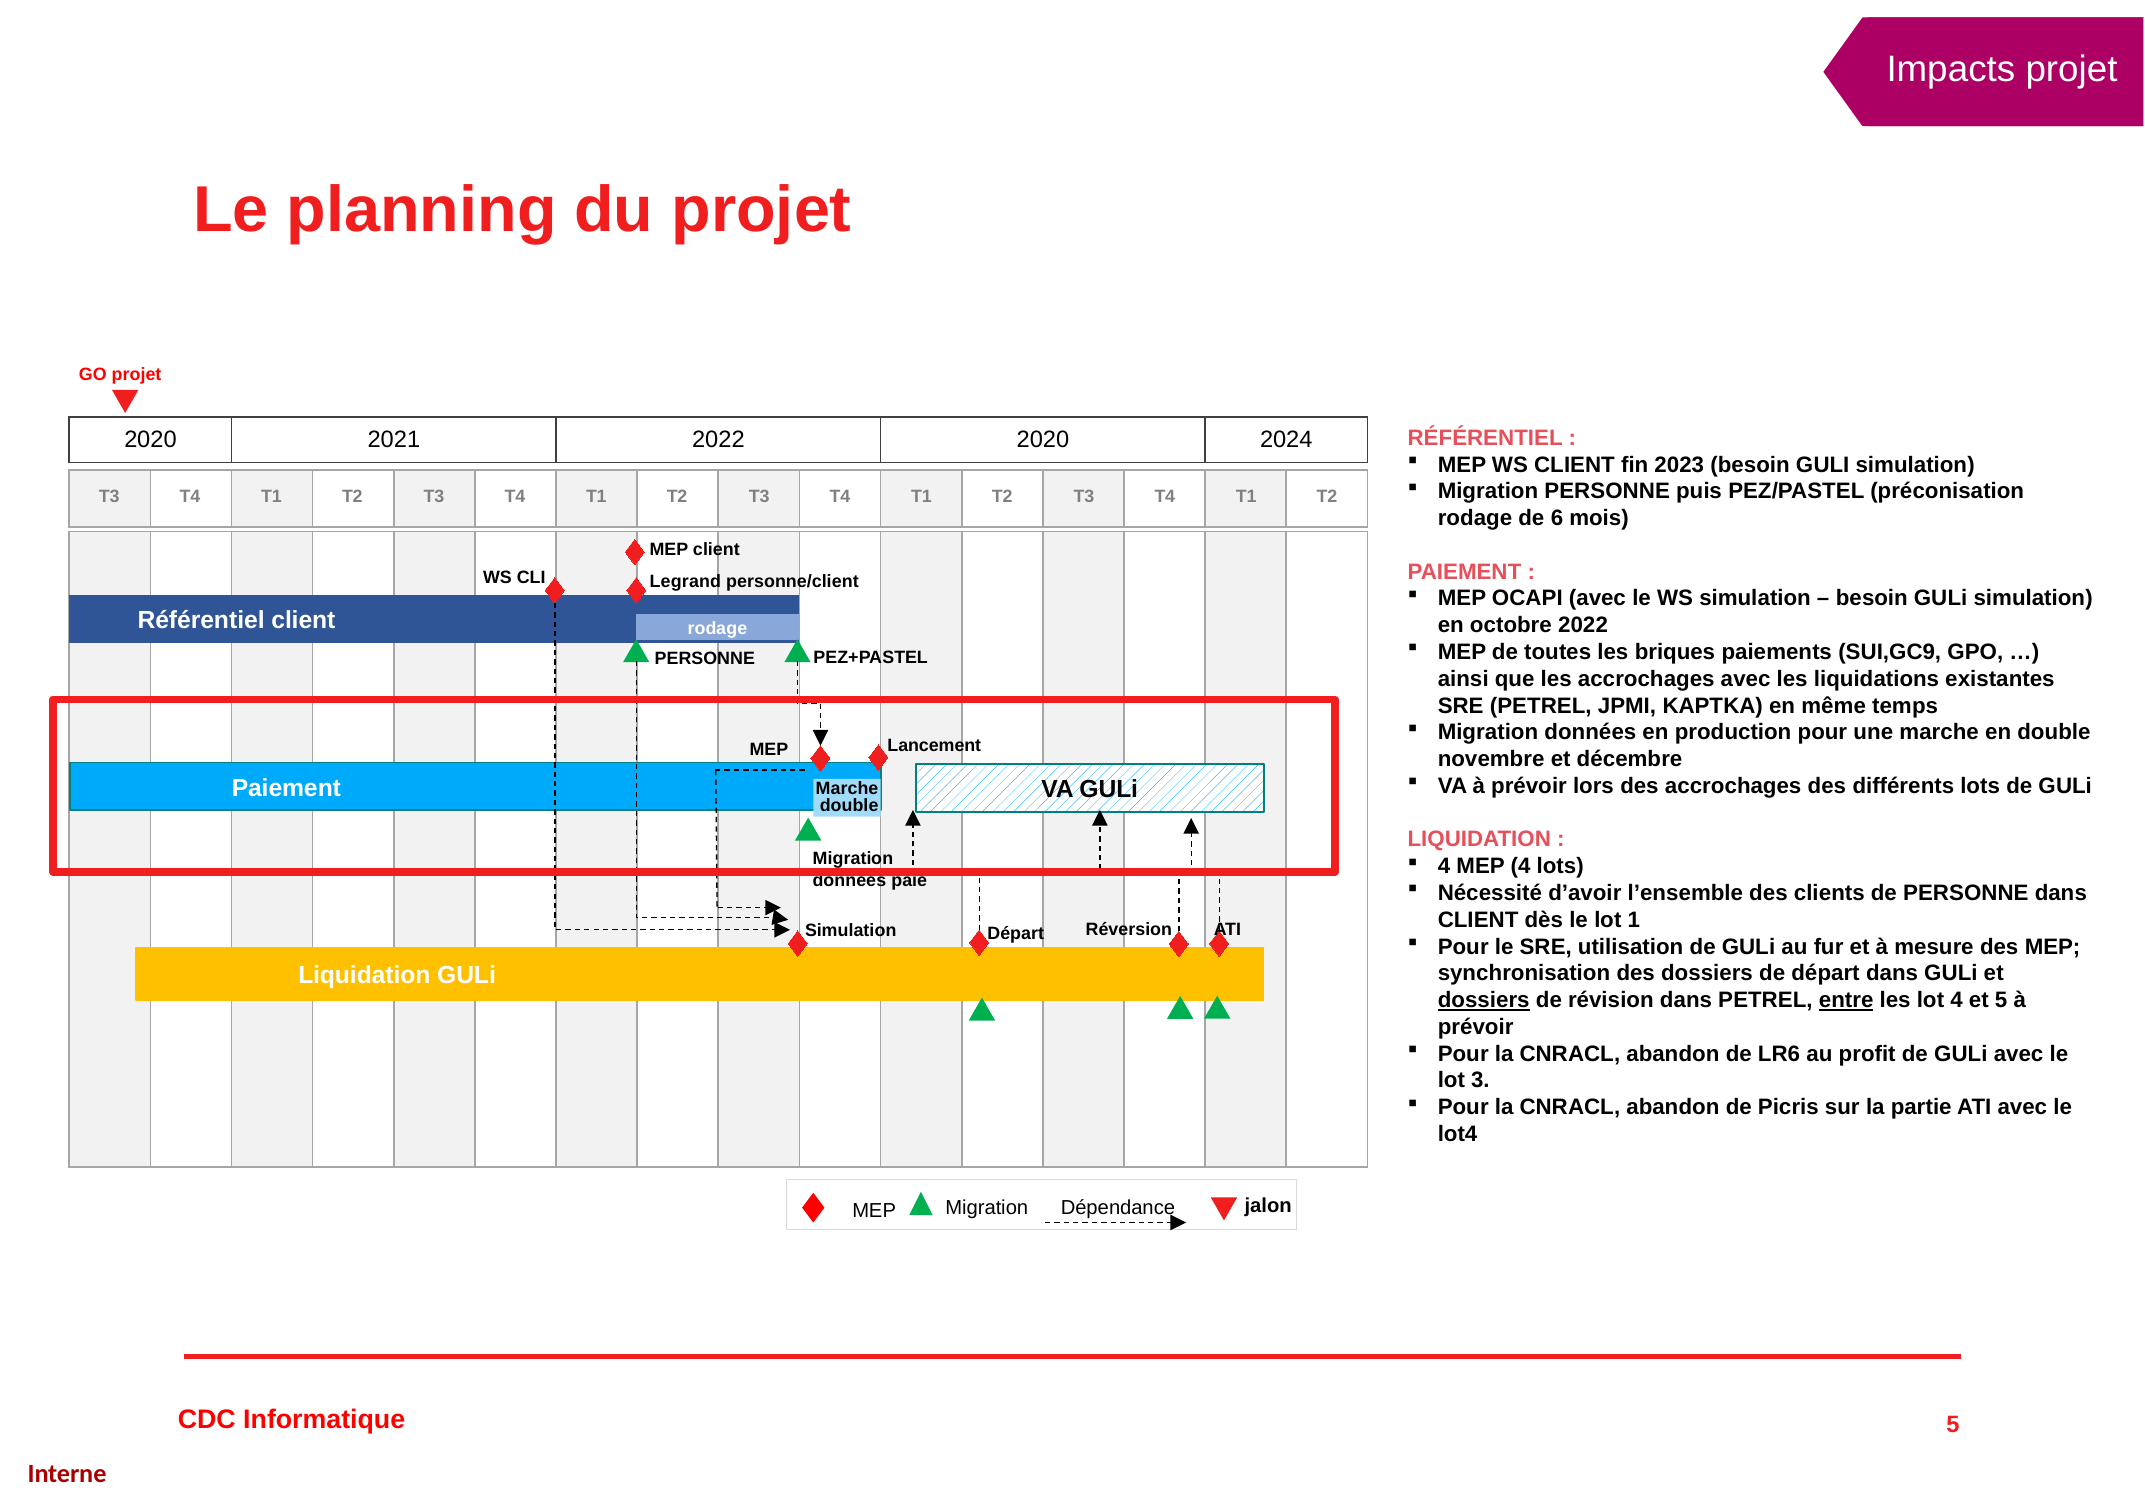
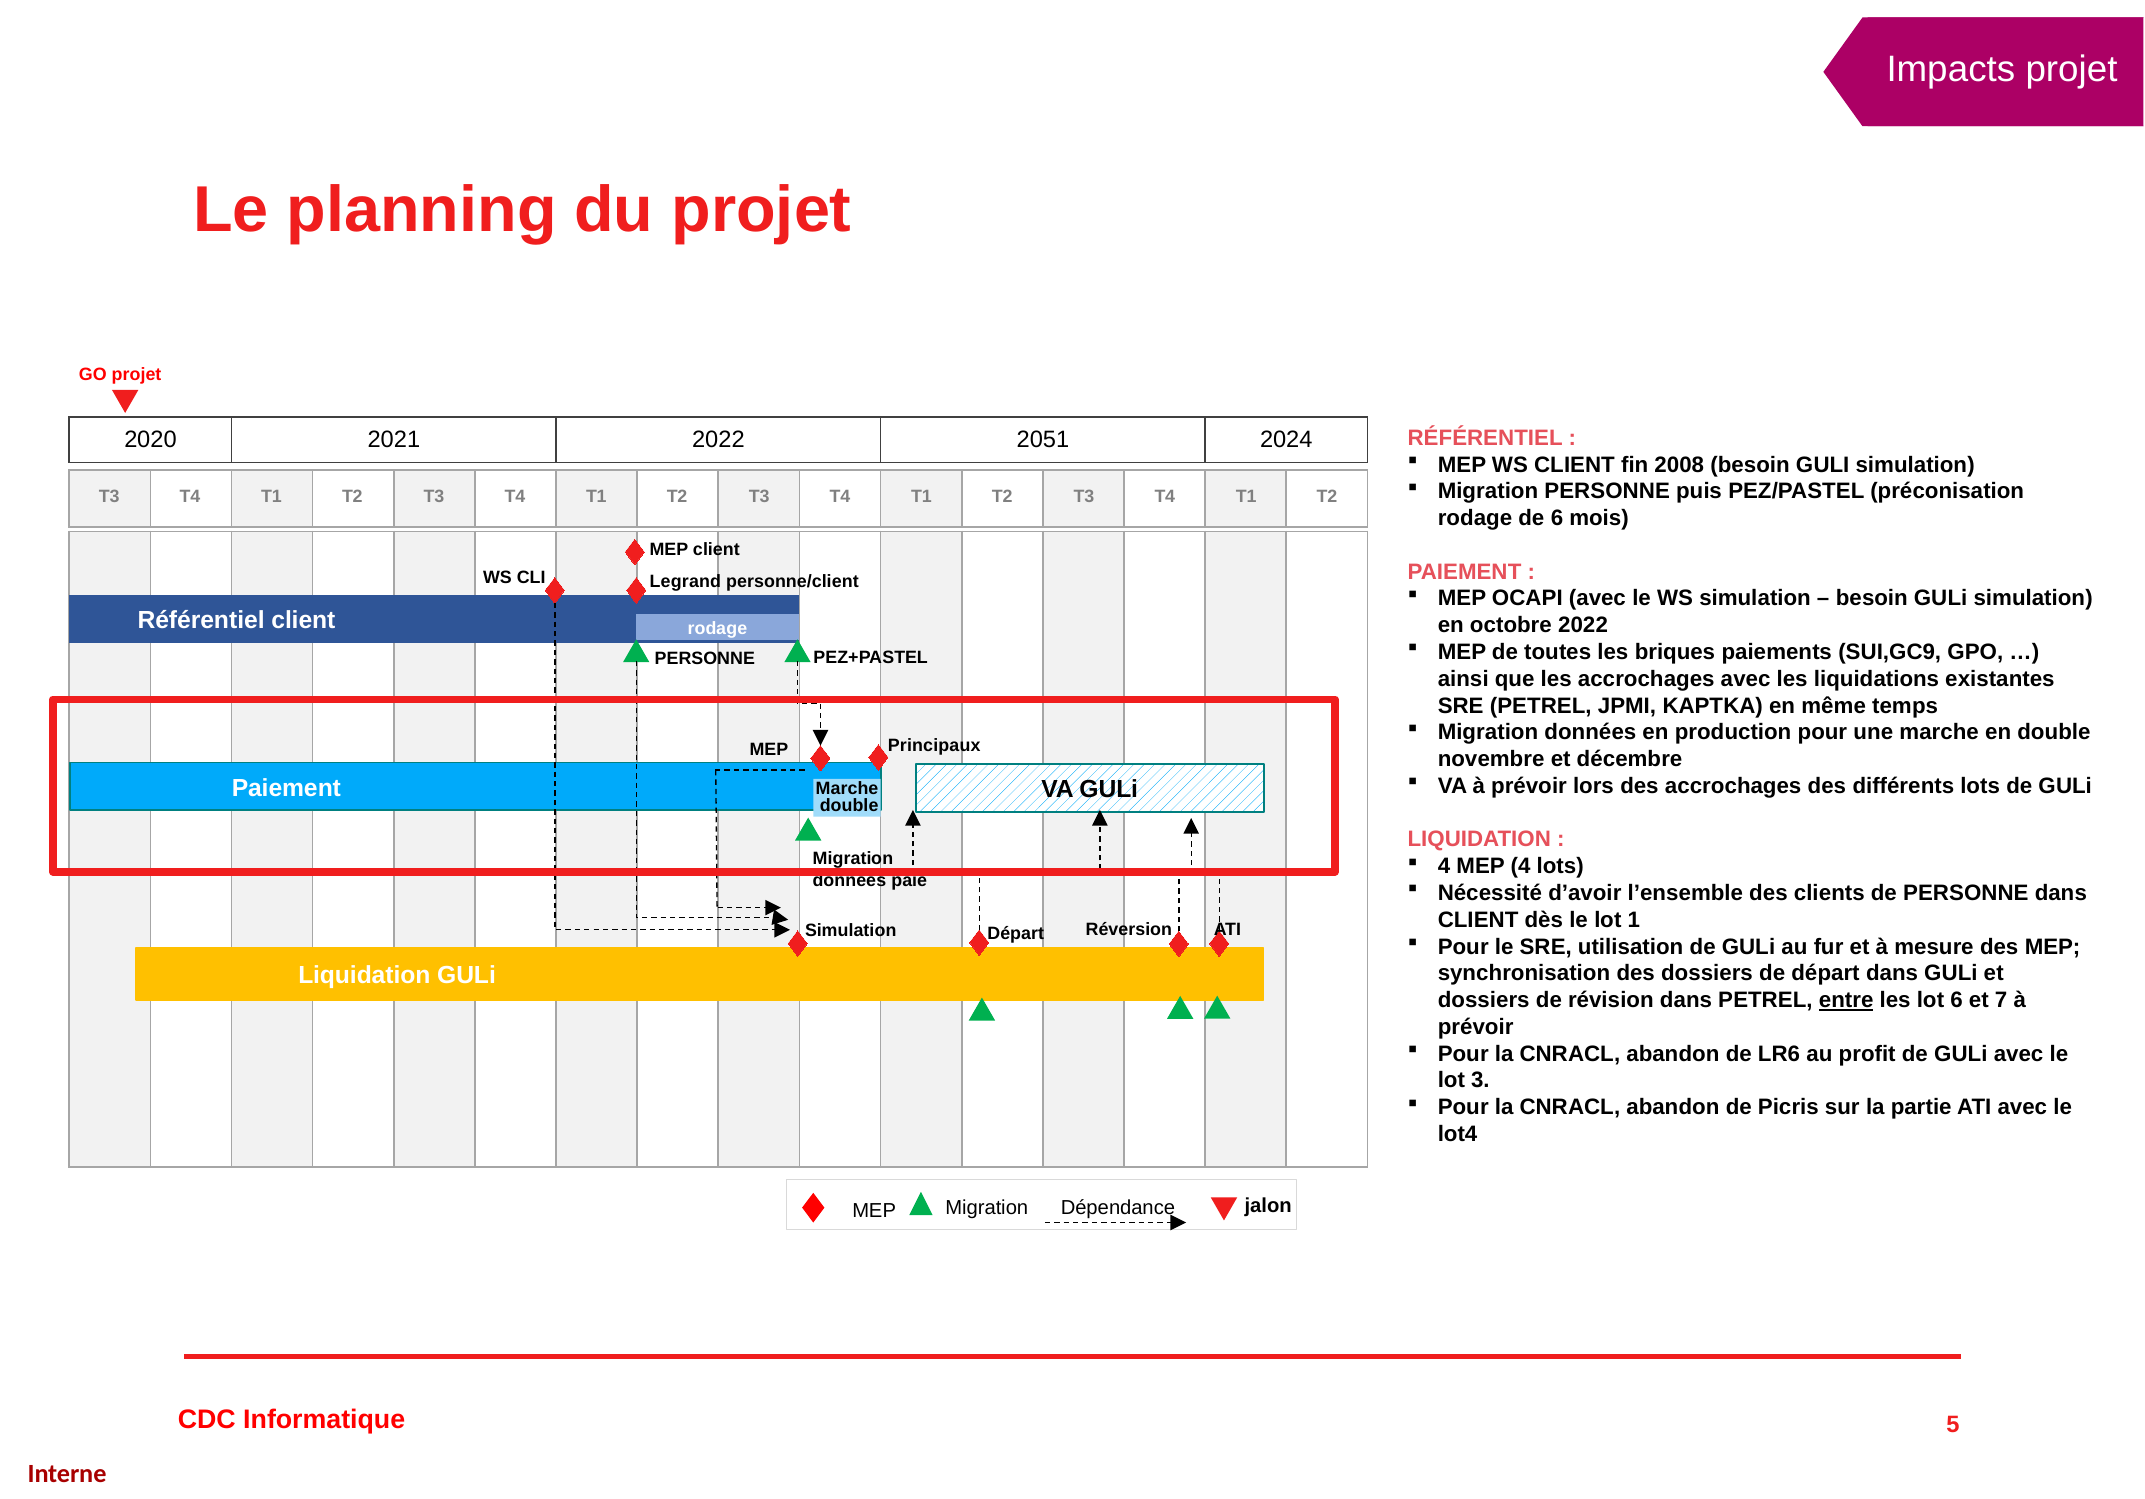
2022 2020: 2020 -> 2051 (1043, 440)
2023: 2023 -> 2008 (1679, 465)
Lancement: Lancement -> Principaux (934, 745)
dossiers underline: present -> none (1484, 1000)
lot 4: 4 -> 6 (1956, 1000)
et 5: 5 -> 7 (2001, 1000)
